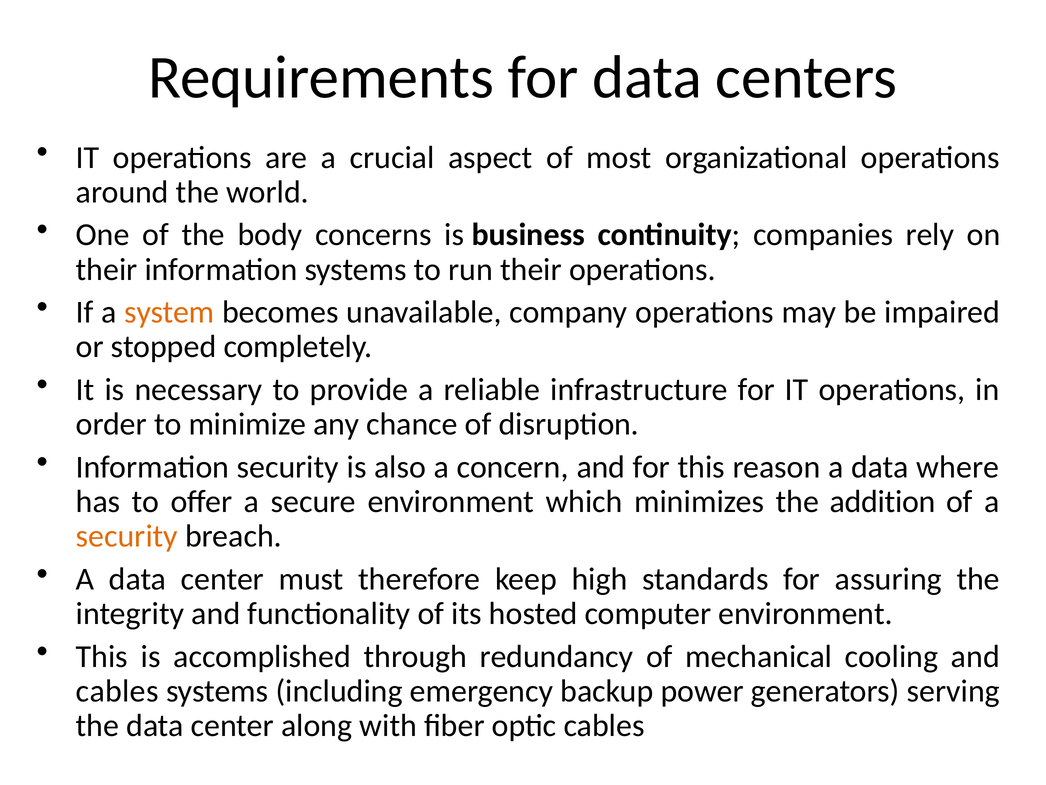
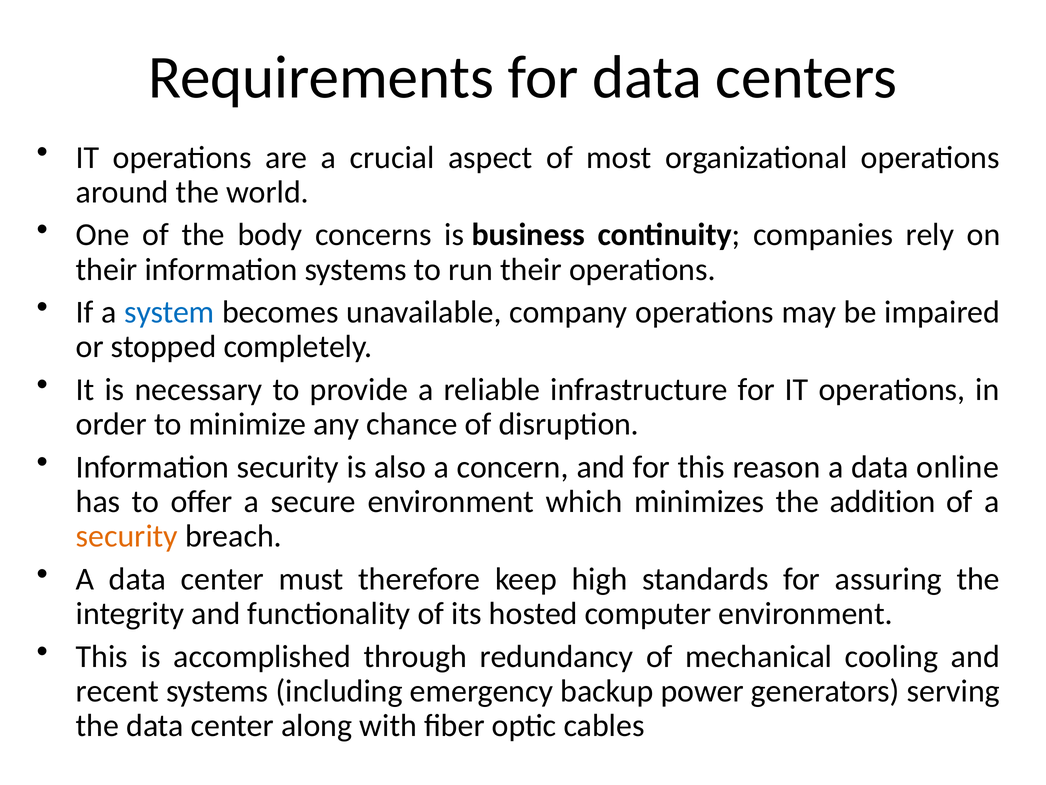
system colour: orange -> blue (169, 312)
where: where -> online (958, 467)
cables: cables -> recent (117, 691)
